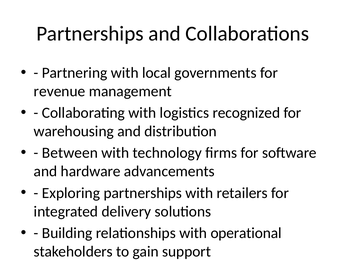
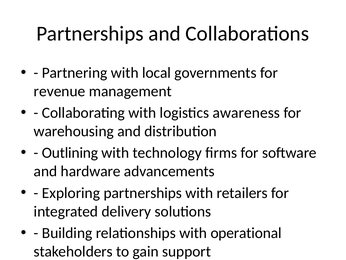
recognized: recognized -> awareness (246, 113)
Between: Between -> Outlining (70, 153)
